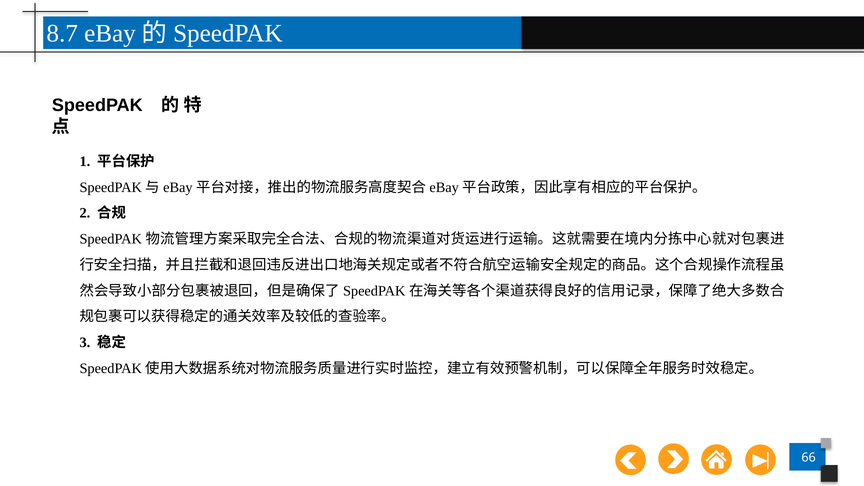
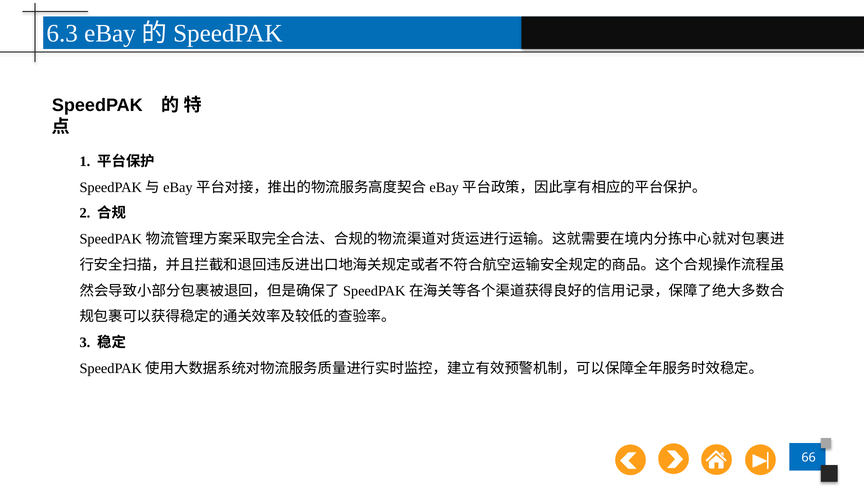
8.7: 8.7 -> 6.3 (62, 33)
